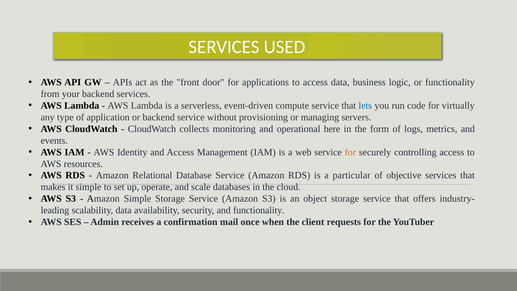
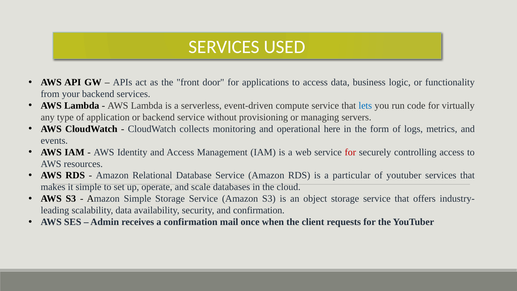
for colour: orange -> red (350, 152)
of objective: objective -> youtuber (404, 175)
and functionality: functionality -> confirmation (259, 210)
